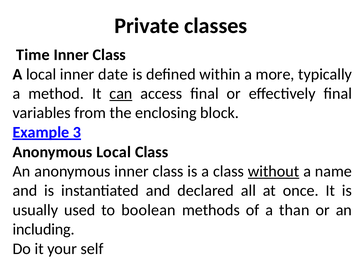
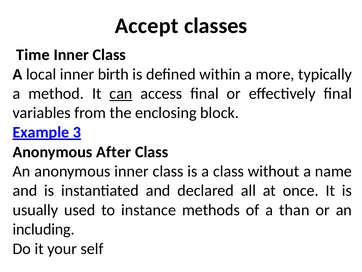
Private: Private -> Accept (147, 26)
date: date -> birth (113, 74)
Anonymous Local: Local -> After (114, 152)
without underline: present -> none (274, 171)
boolean: boolean -> instance (149, 210)
